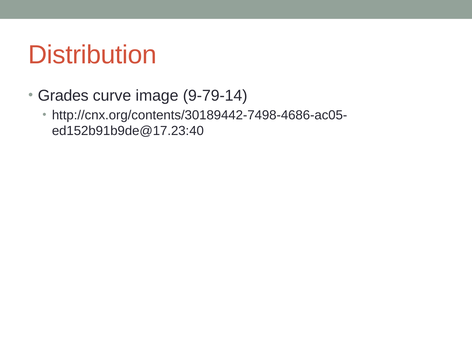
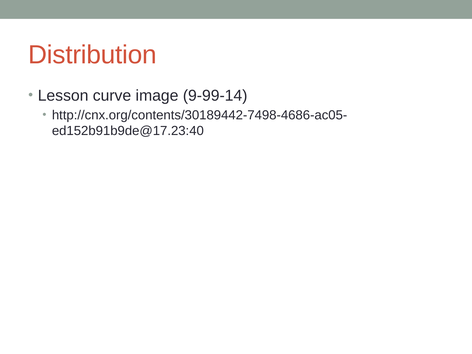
Grades: Grades -> Lesson (63, 96)
9-79-14: 9-79-14 -> 9-99-14 (215, 96)
